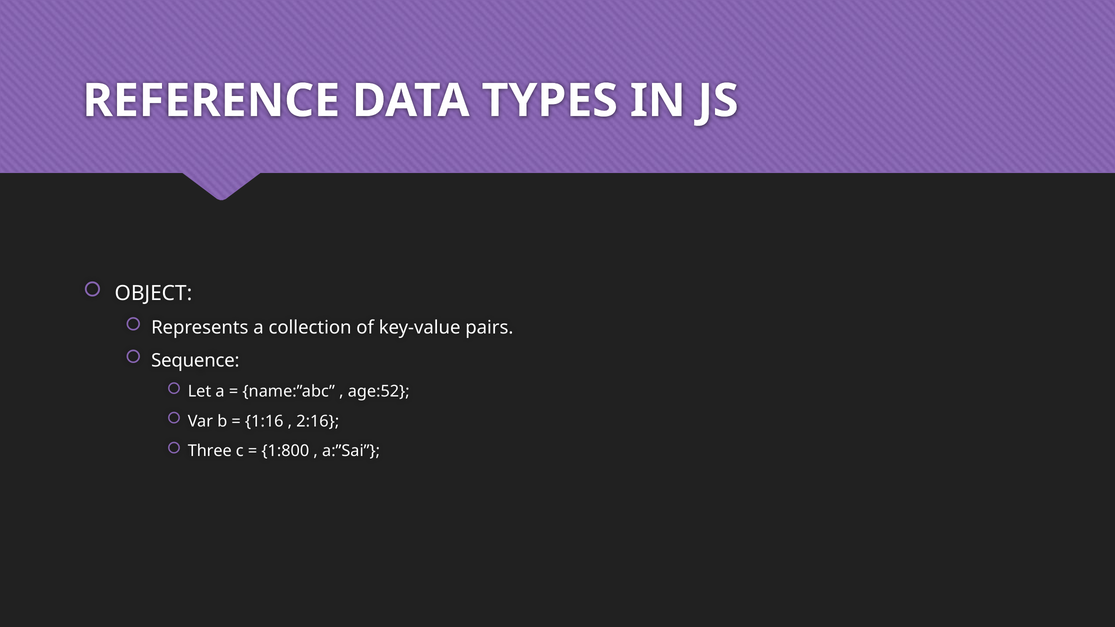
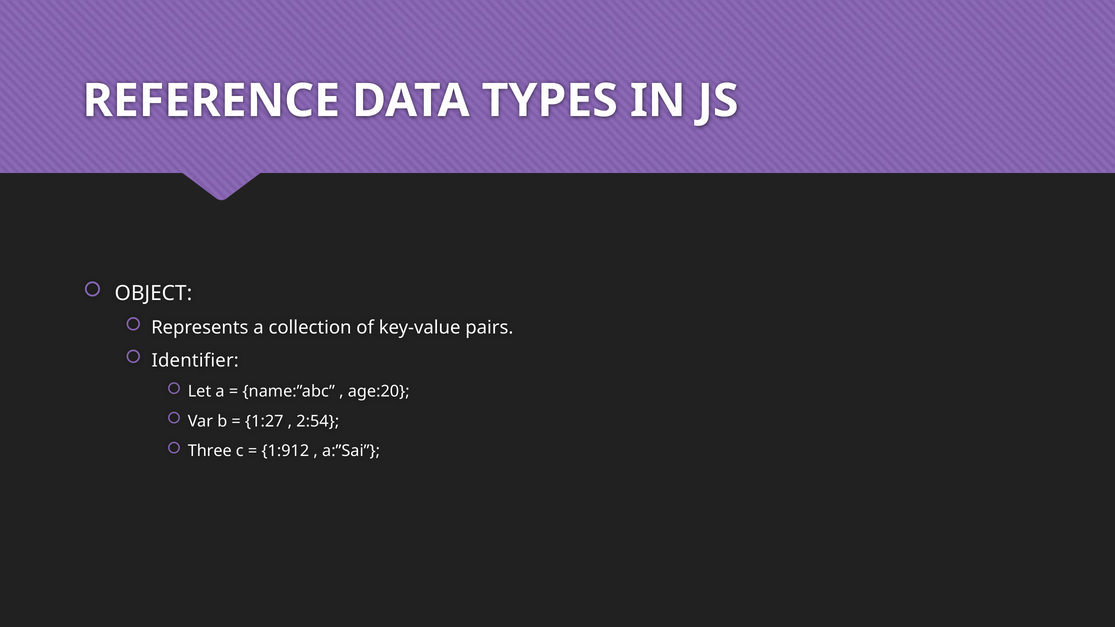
Sequence: Sequence -> Identifier (195, 361)
age:52: age:52 -> age:20 (379, 392)
1:16: 1:16 -> 1:27 (264, 421)
2:16: 2:16 -> 2:54 (318, 421)
1:800: 1:800 -> 1:912 (285, 451)
